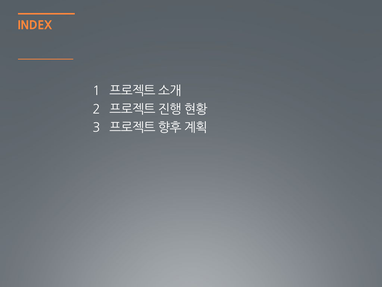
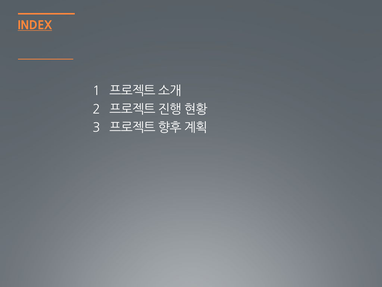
INDEX underline: none -> present (35, 25)
